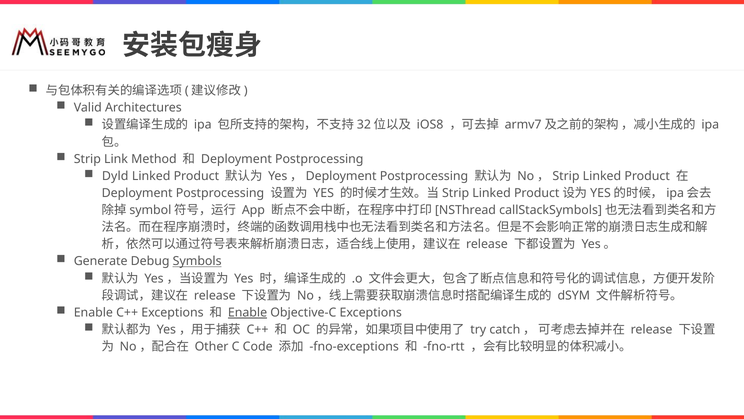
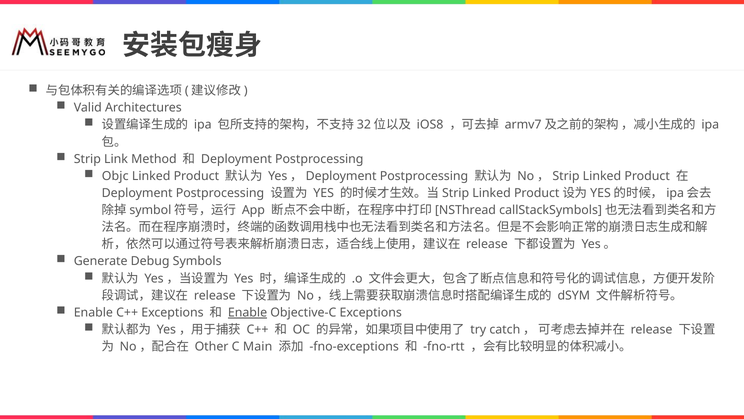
Dyld: Dyld -> Objc (115, 176)
Symbols underline: present -> none (197, 261)
Code: Code -> Main (258, 346)
